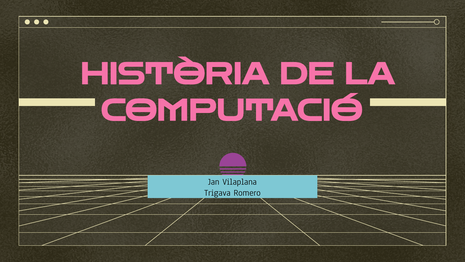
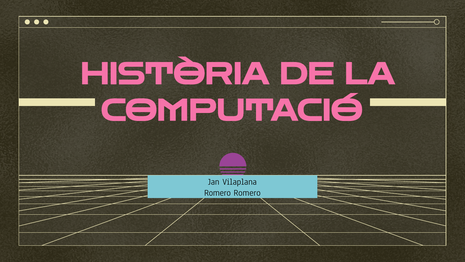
Trigava: Trigava -> Romero (218, 192)
